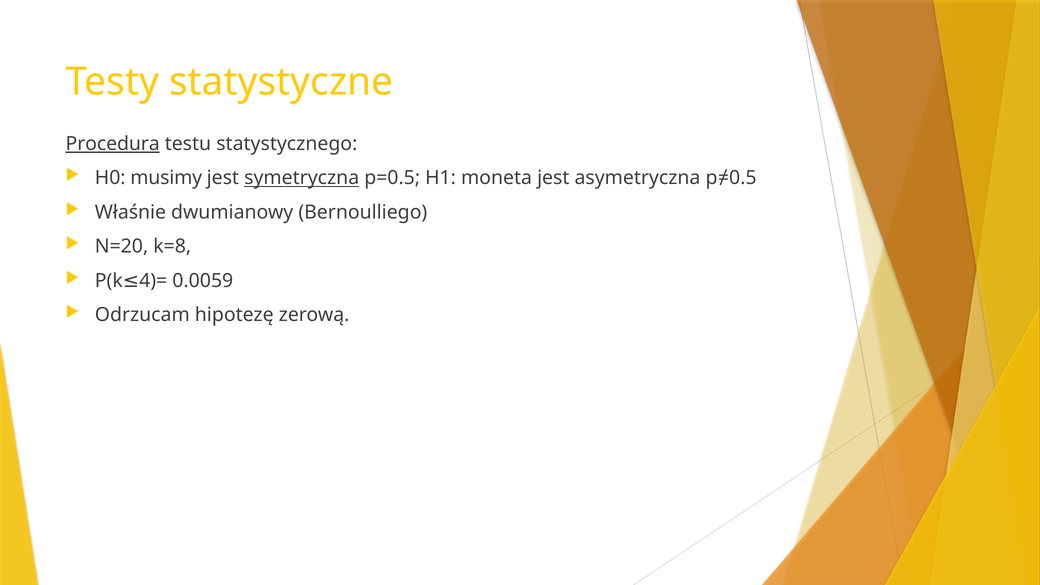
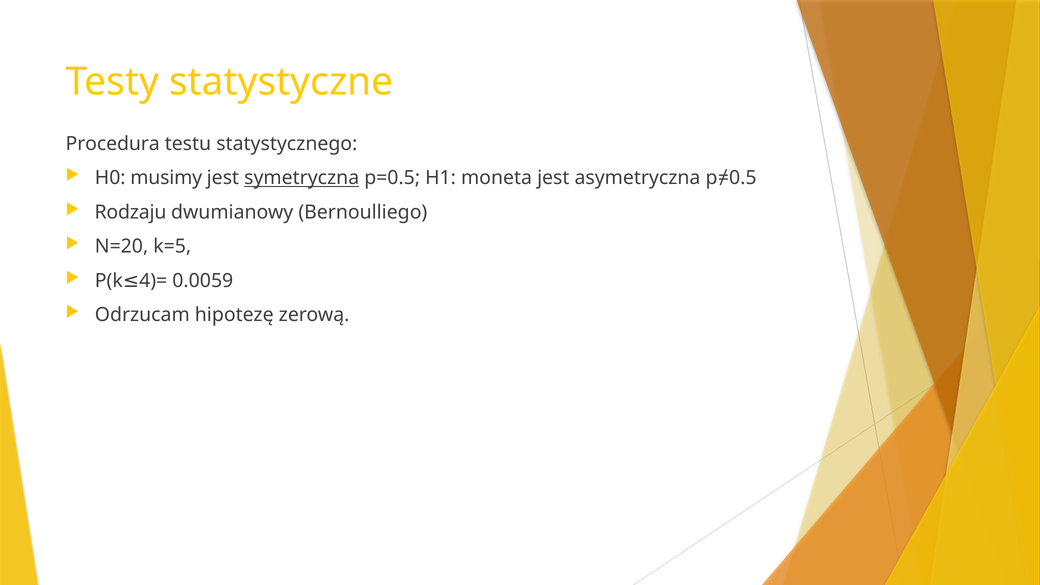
Procedura underline: present -> none (113, 144)
Właśnie: Właśnie -> Rodzaju (130, 212)
k=8: k=8 -> k=5 (172, 247)
